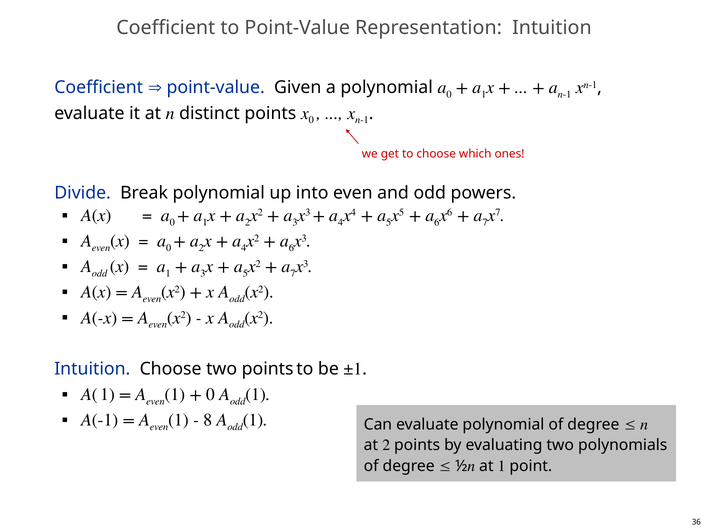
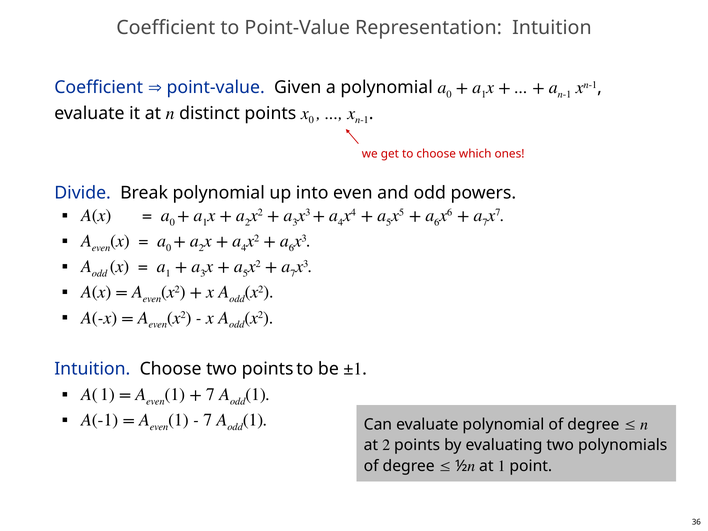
0: 0 -> 7 (210, 394)
8: 8 -> 7 (208, 420)
